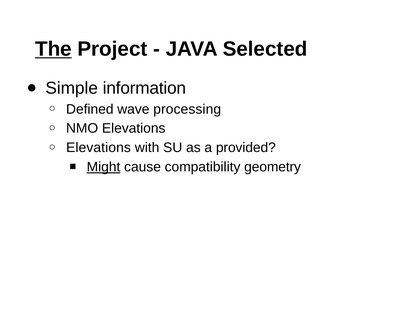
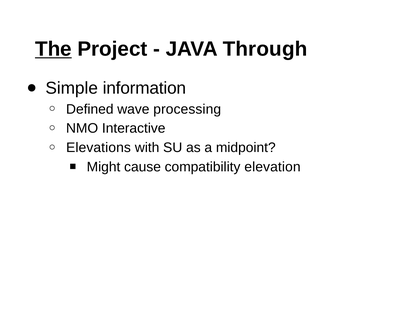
Selected: Selected -> Through (265, 49)
NMO Elevations: Elevations -> Interactive (134, 128)
provided: provided -> midpoint (246, 148)
Might underline: present -> none (104, 167)
geometry: geometry -> elevation (272, 167)
